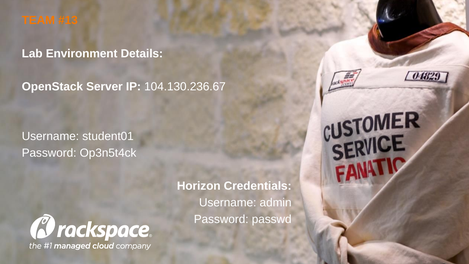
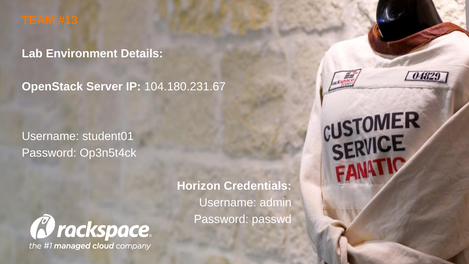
104.130.236.67: 104.130.236.67 -> 104.180.231.67 (185, 87)
